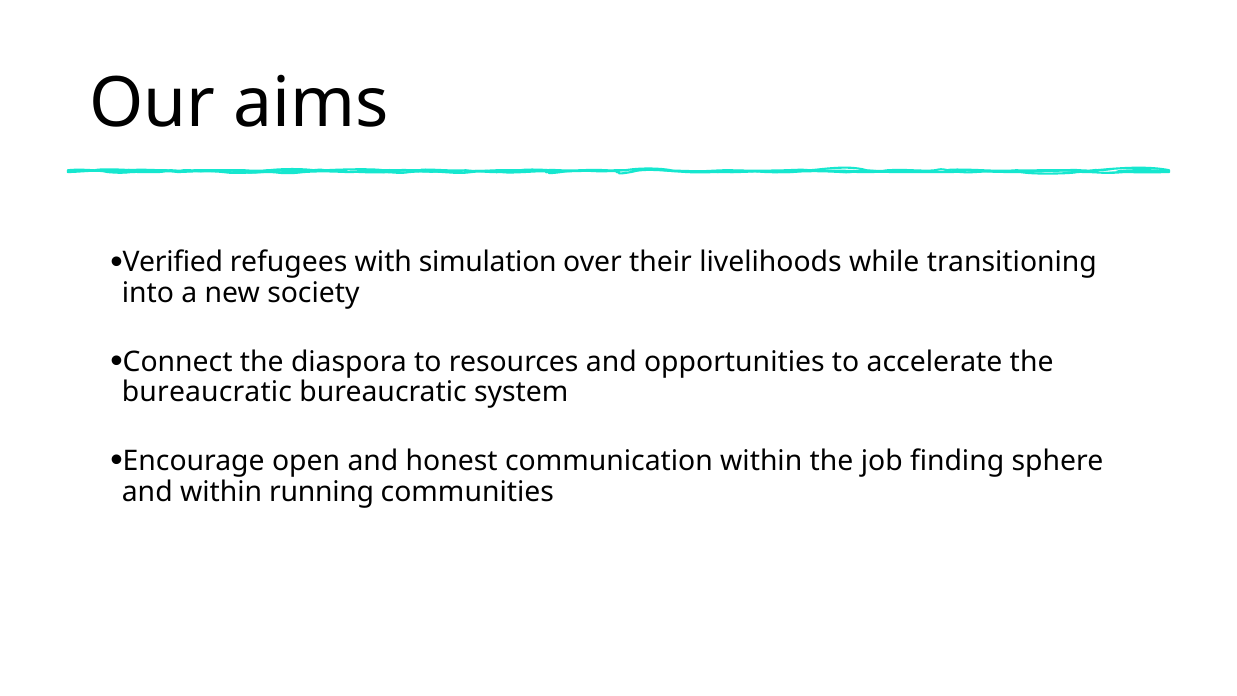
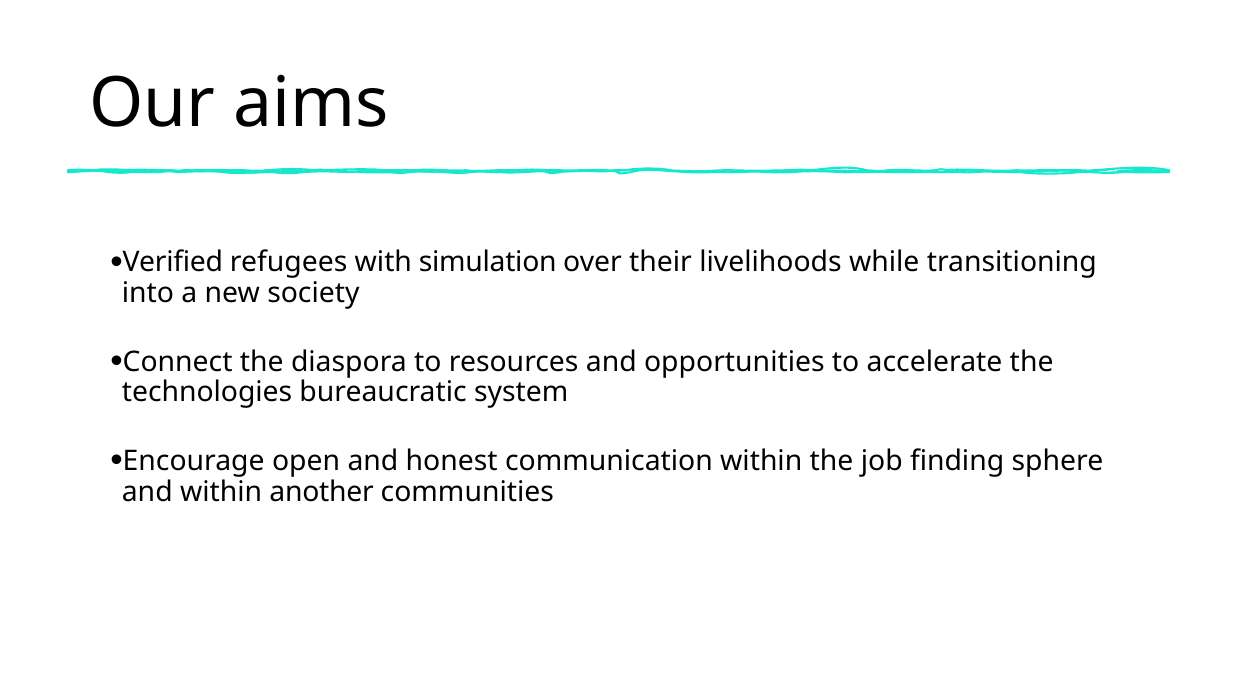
bureaucratic: bureaucratic -> technologies (207, 392)
running: running -> another (322, 492)
